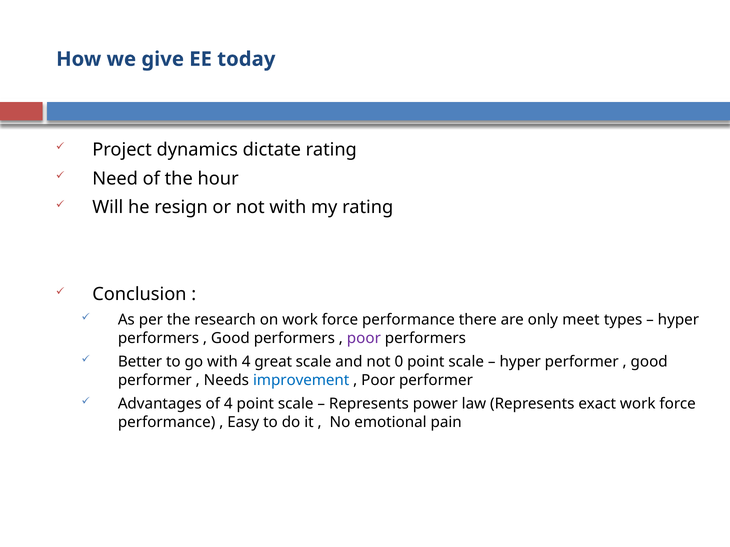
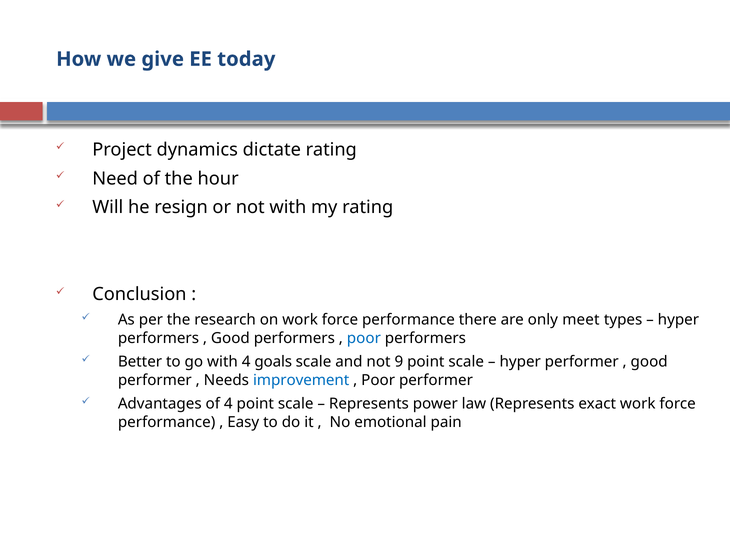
poor colour: purple -> blue (364, 338)
great: great -> goals (273, 362)
0: 0 -> 9 (399, 362)
